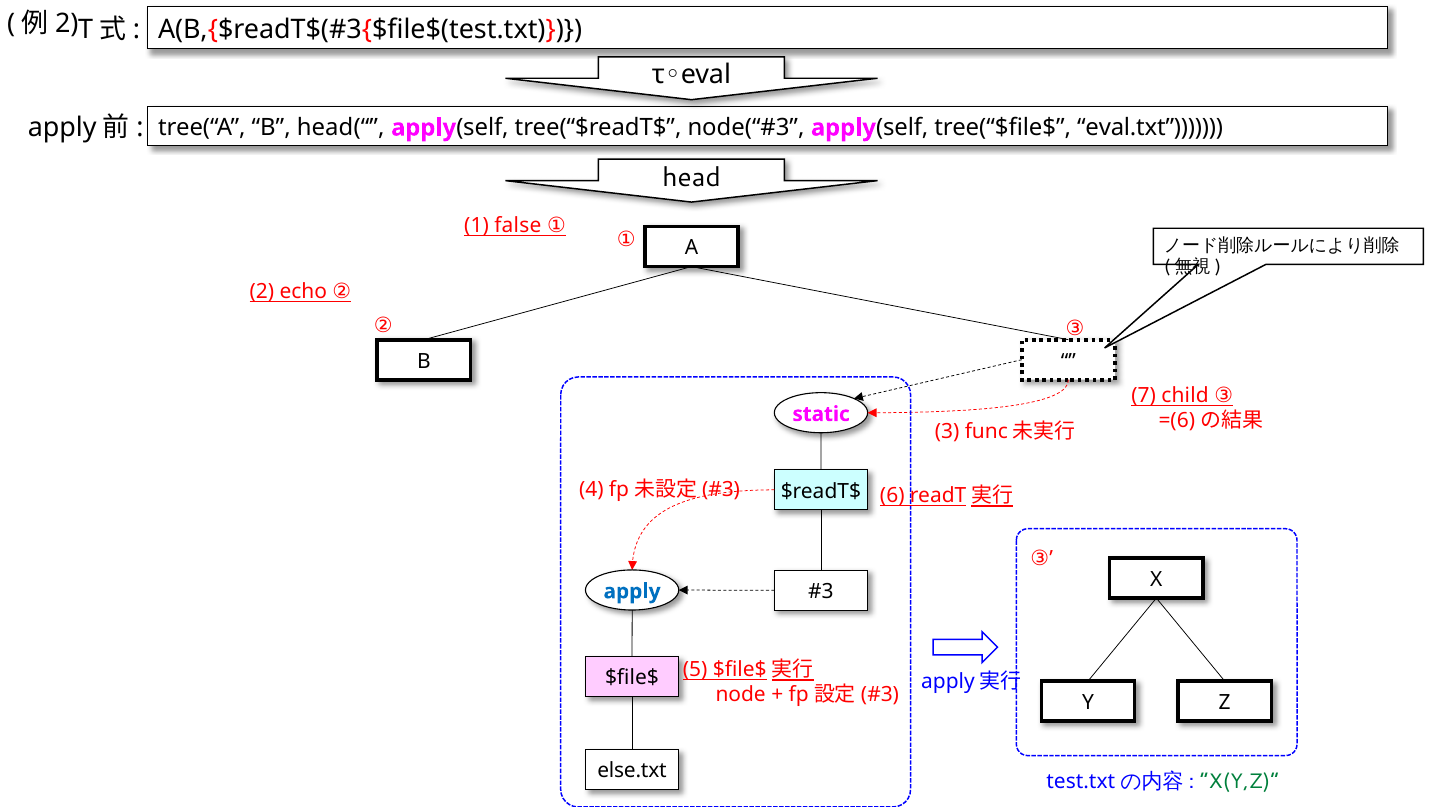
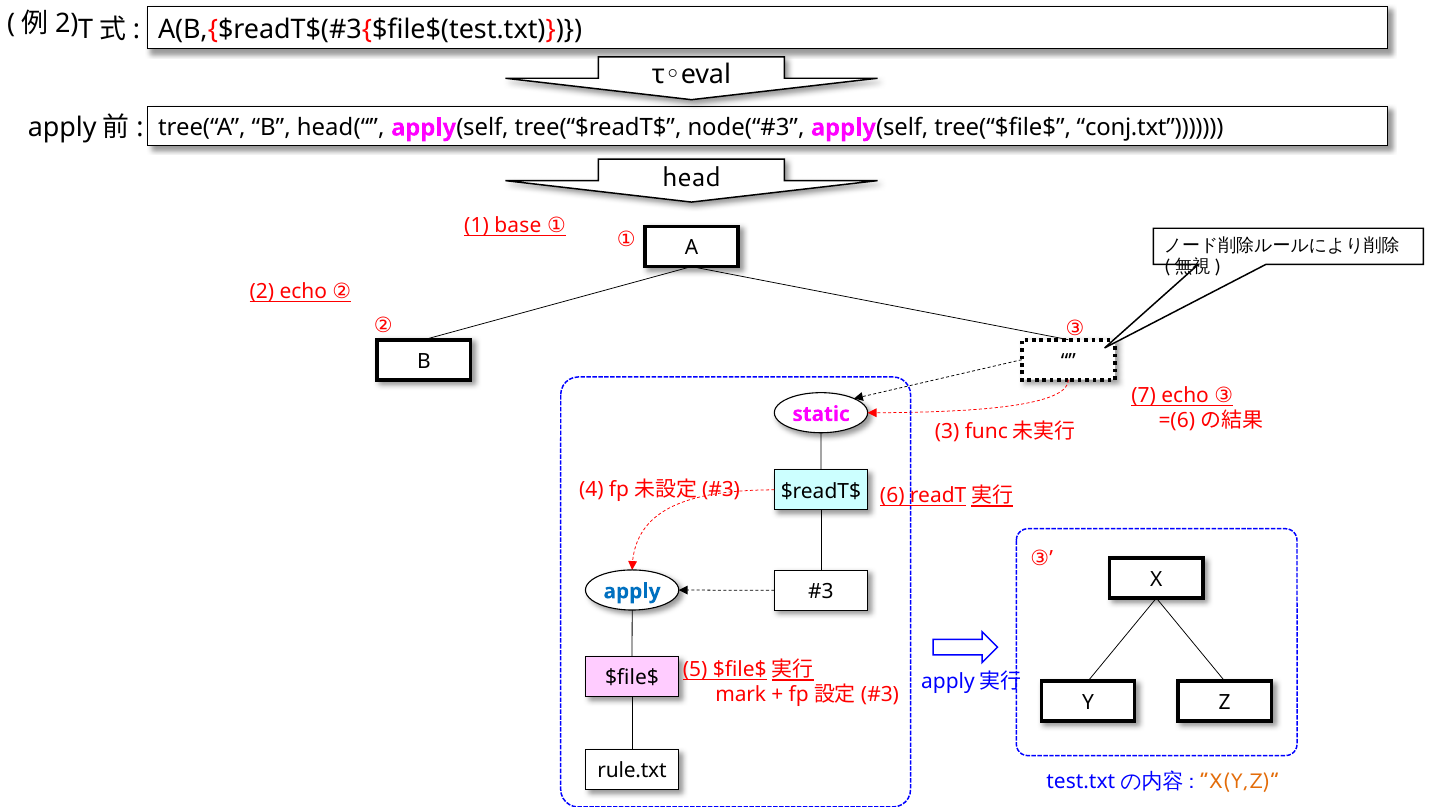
eval.txt: eval.txt -> conj.txt (1150, 128)
false: false -> base (518, 226)
7 child: child -> echo (1185, 396)
node: node -> mark (741, 695)
else.txt: else.txt -> rule.txt (632, 771)
X(Y,Z colour: green -> orange (1240, 782)
